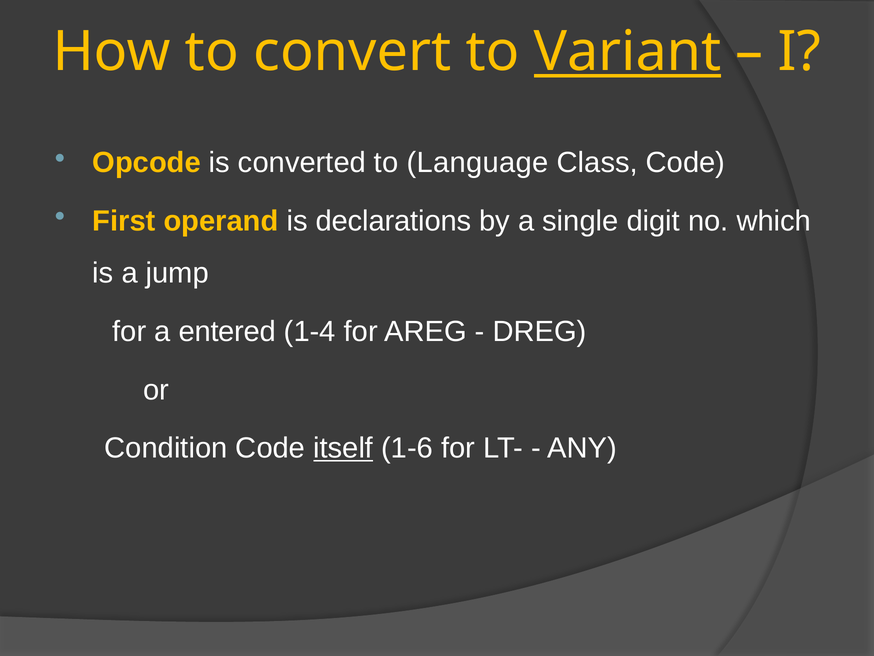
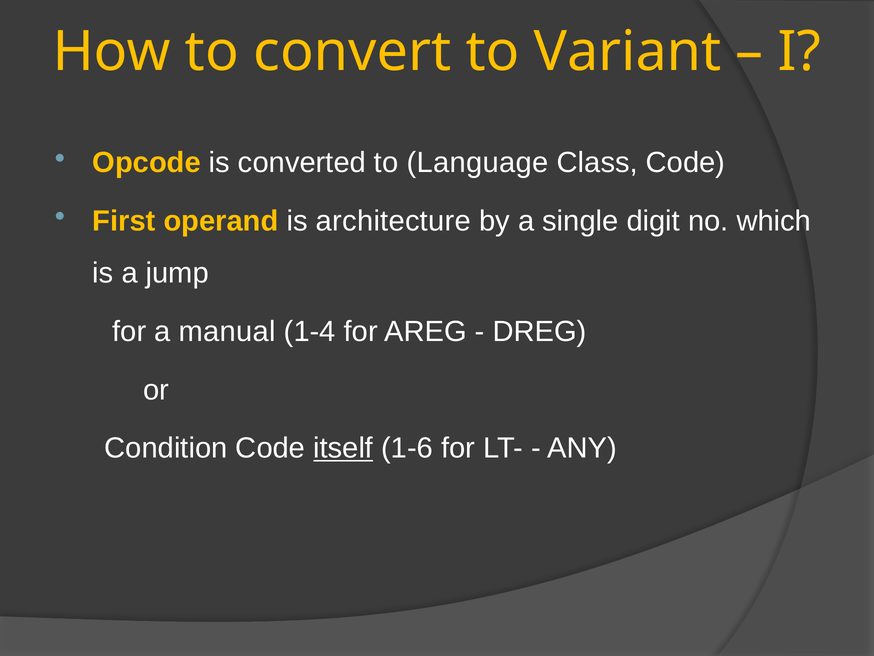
Variant underline: present -> none (628, 52)
declarations: declarations -> architecture (393, 221)
entered: entered -> manual (227, 331)
